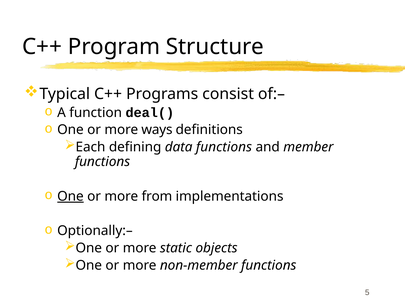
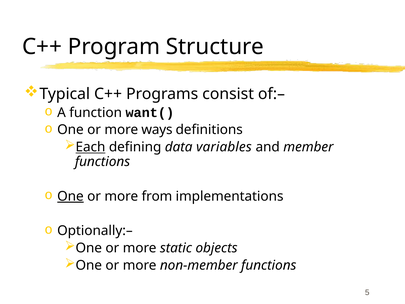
deal(: deal( -> want( (150, 112)
Each underline: none -> present (90, 147)
data functions: functions -> variables (224, 147)
